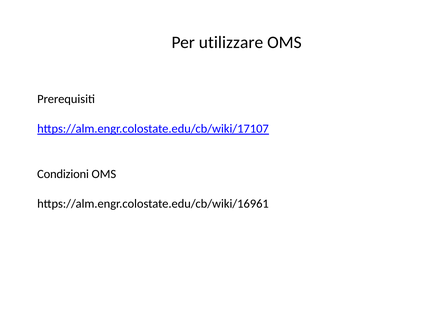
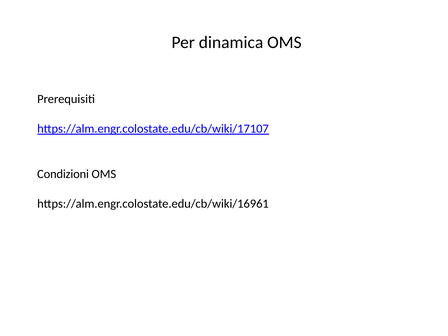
utilizzare: utilizzare -> dinamica (231, 42)
